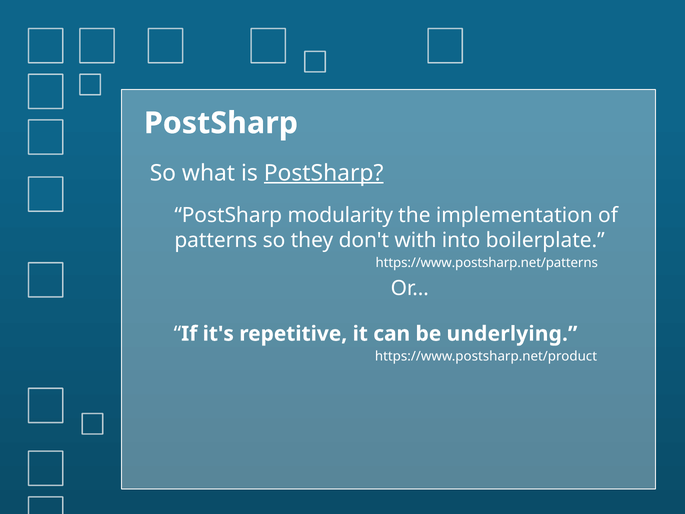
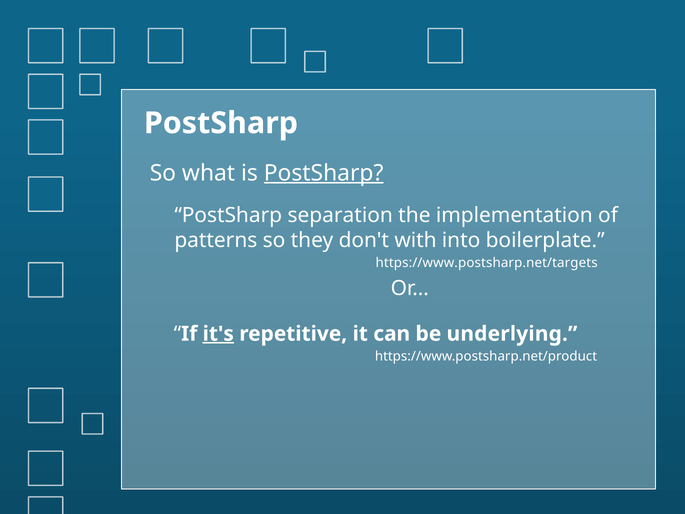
modularity: modularity -> separation (340, 215)
https://www.postsharp.net/patterns: https://www.postsharp.net/patterns -> https://www.postsharp.net/targets (487, 263)
it's underline: none -> present (218, 334)
